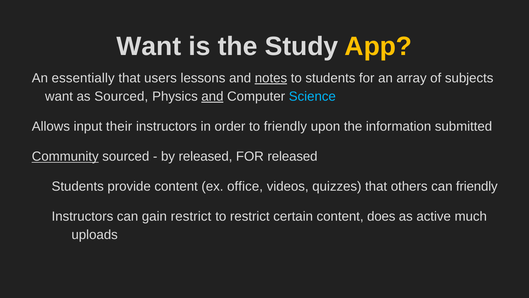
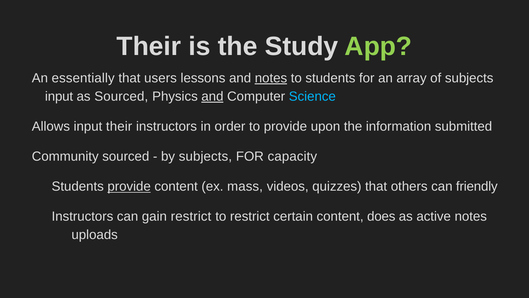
Want: Want -> Their (149, 47)
App colour: yellow -> light green (378, 47)
want: want -> input (59, 96)
to friendly: friendly -> provide (285, 126)
Community underline: present -> none (65, 156)
by released: released -> subjects (205, 156)
FOR released: released -> capacity (292, 156)
provide underline: none -> present (129, 186)
office: office -> mass (245, 186)
active much: much -> notes (471, 216)
